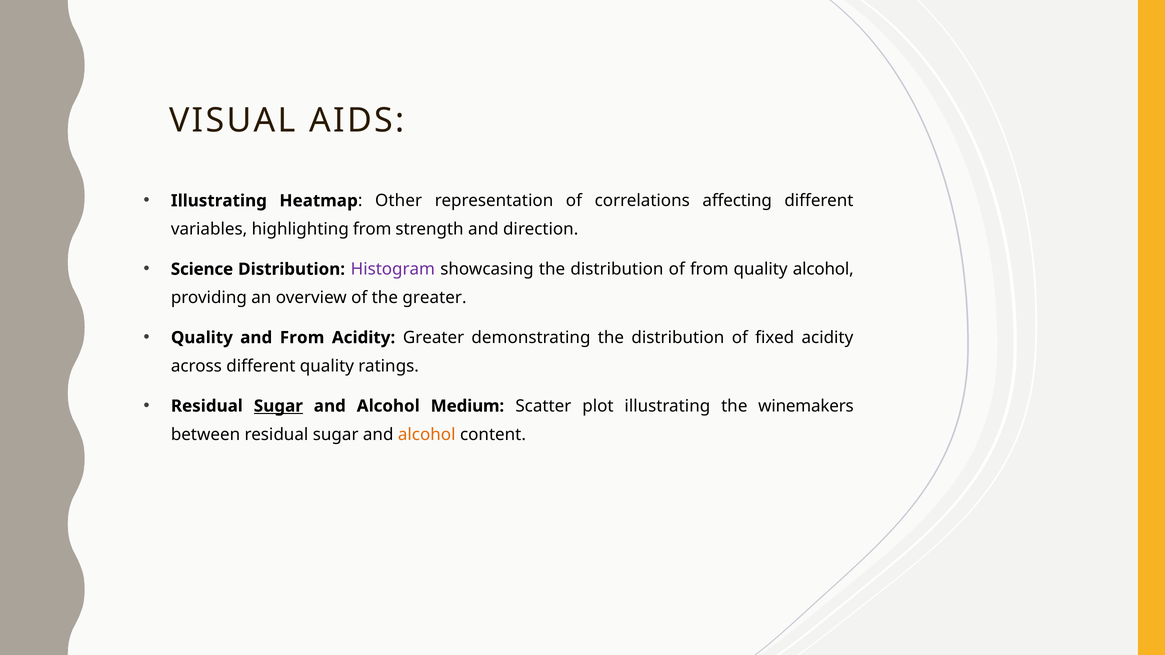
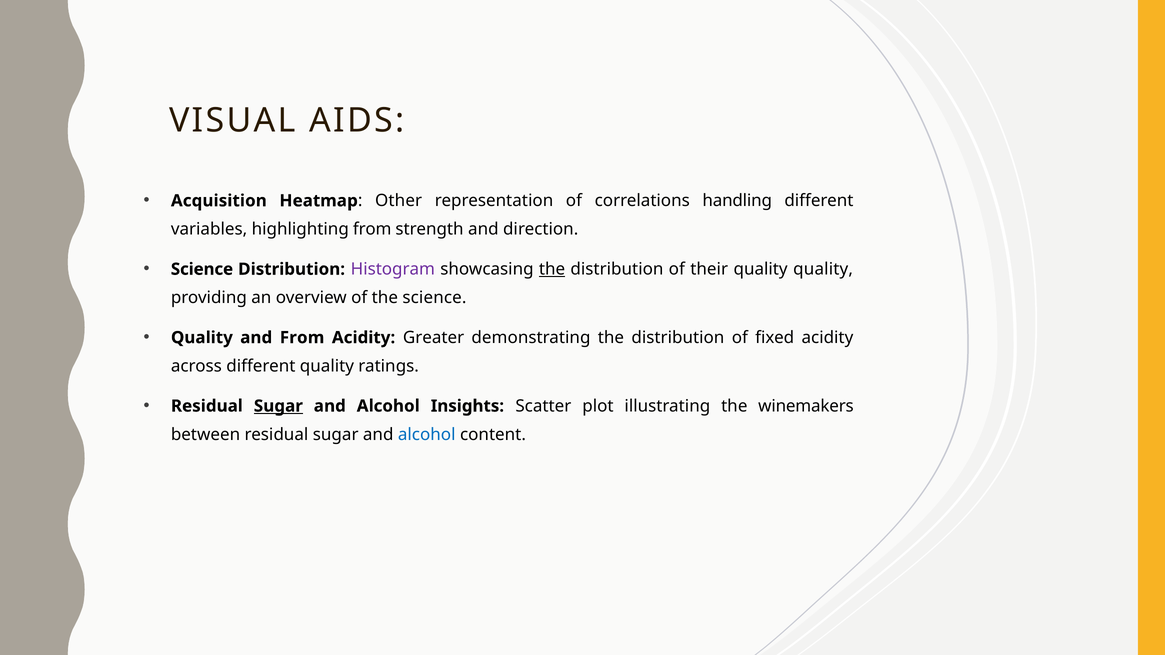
Illustrating: Illustrating -> Acquisition (219, 201)
affecting: affecting -> handling (737, 201)
the underline: none -> present (552, 269)
of from: from -> their (709, 269)
quality alcohol: alcohol -> quality (823, 269)
the greater: greater -> science (434, 298)
Medium: Medium -> Insights (467, 406)
alcohol colour: orange -> blue (427, 435)
